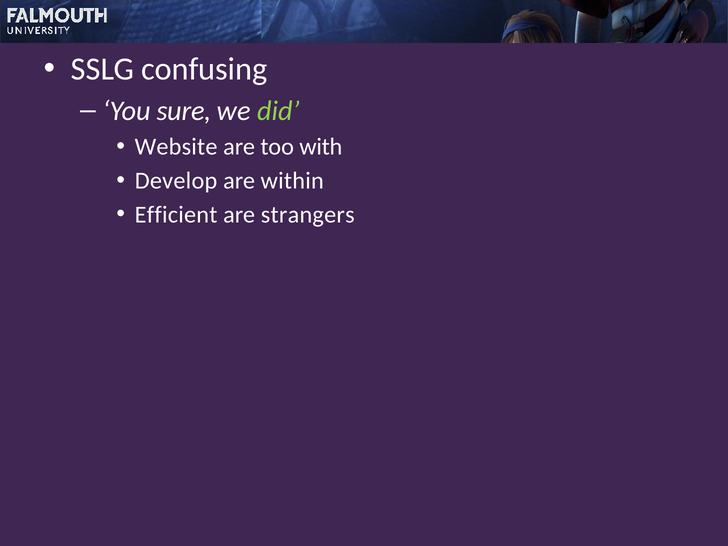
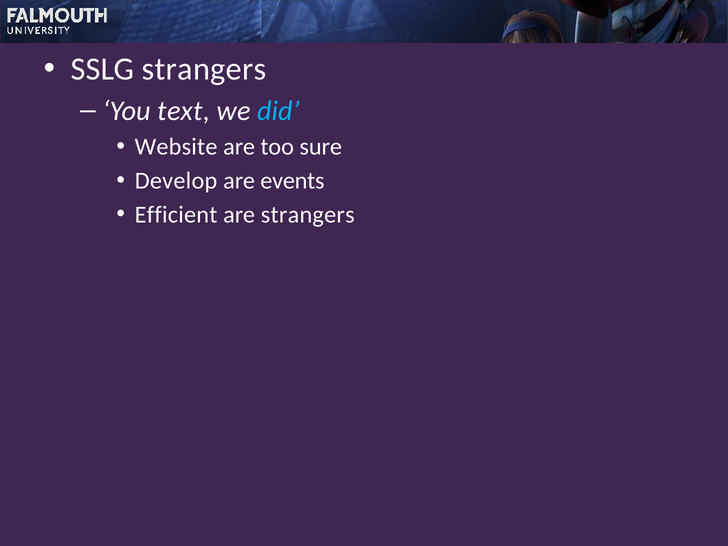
SSLG confusing: confusing -> strangers (204, 69)
sure: sure -> text (184, 111)
did colour: light green -> light blue (278, 111)
with: with -> sure (321, 147)
within: within -> events (292, 181)
